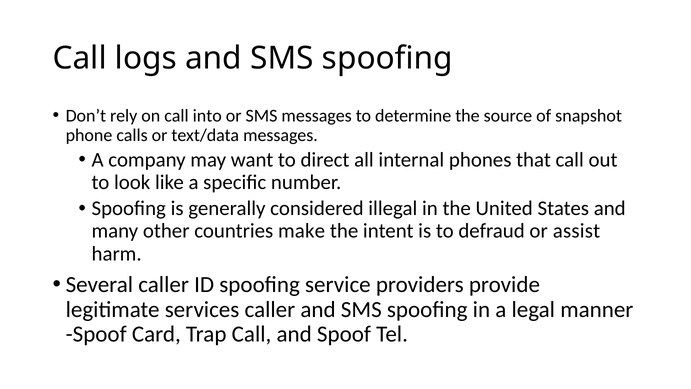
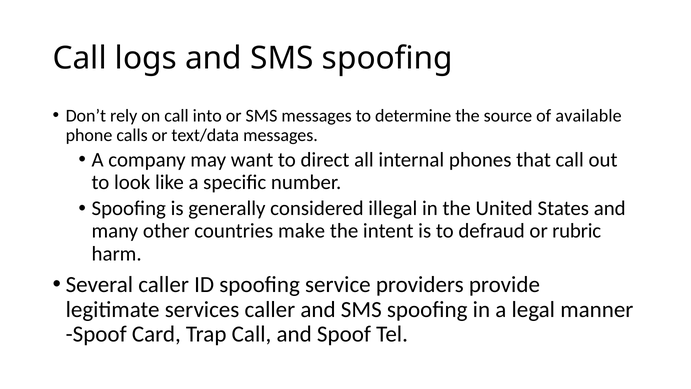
snapshot: snapshot -> available (589, 116)
assist: assist -> rubric (577, 231)
